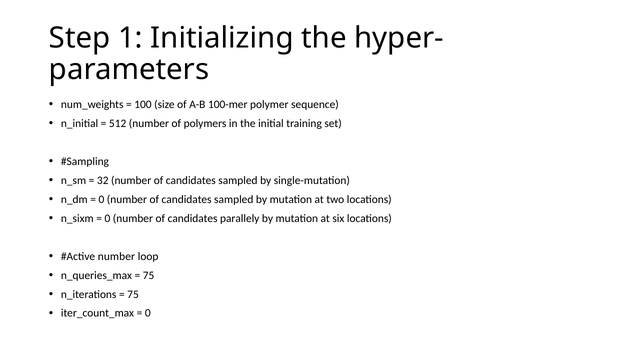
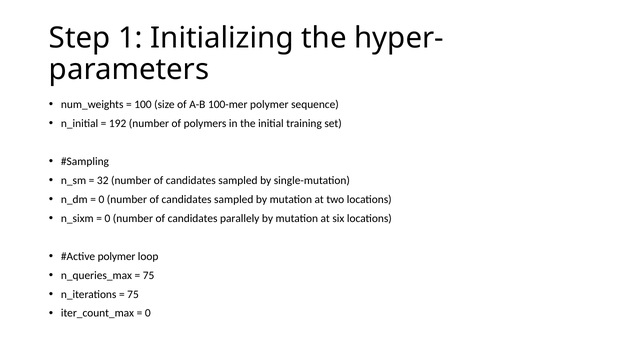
512: 512 -> 192 (118, 124)
number: number -> polymer (117, 256)
